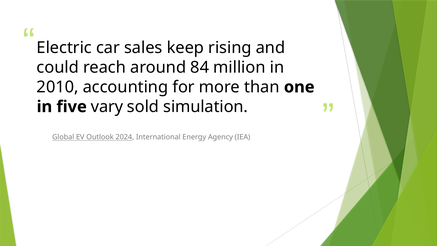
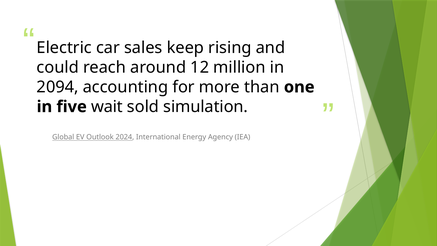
84: 84 -> 12 (200, 67)
2010: 2010 -> 2094 (58, 87)
vary: vary -> wait (107, 107)
